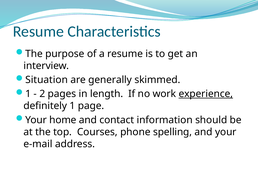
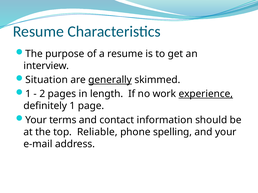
generally underline: none -> present (110, 80)
home: home -> terms (63, 120)
Courses: Courses -> Reliable (97, 132)
